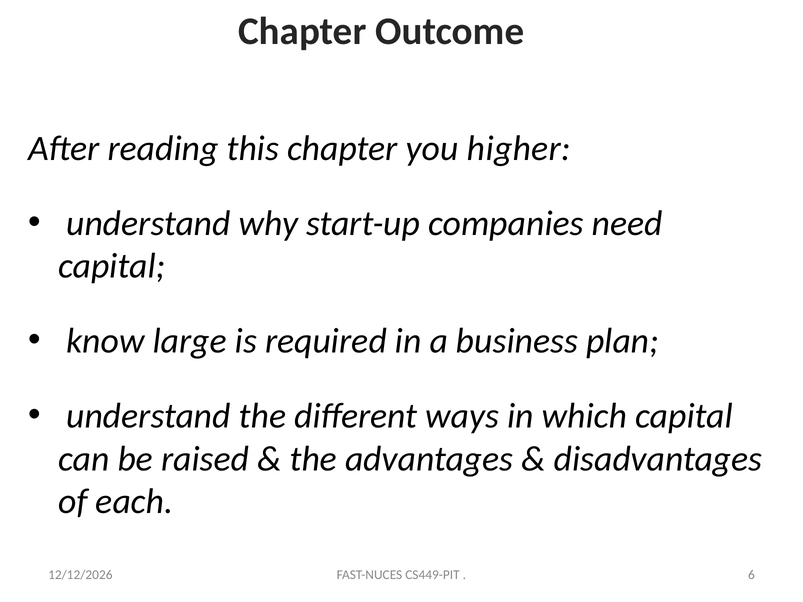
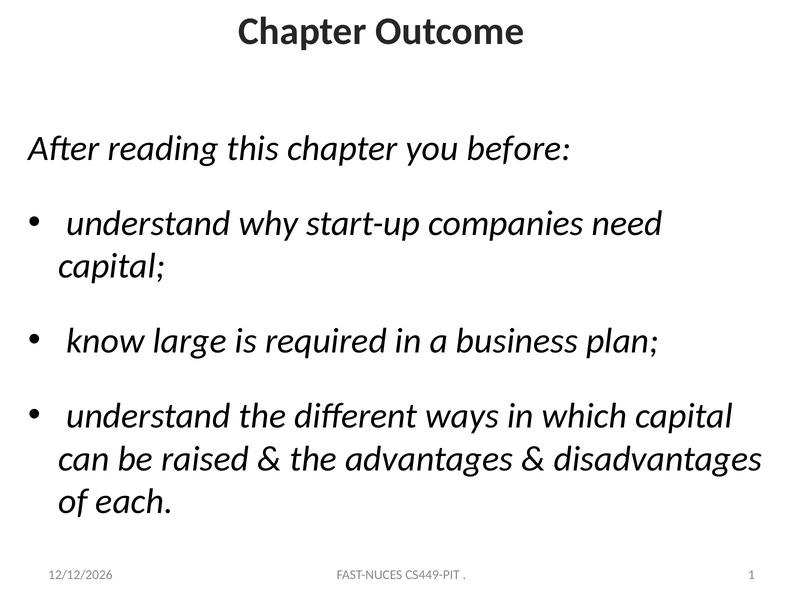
higher: higher -> before (519, 148)
6: 6 -> 1 (752, 575)
